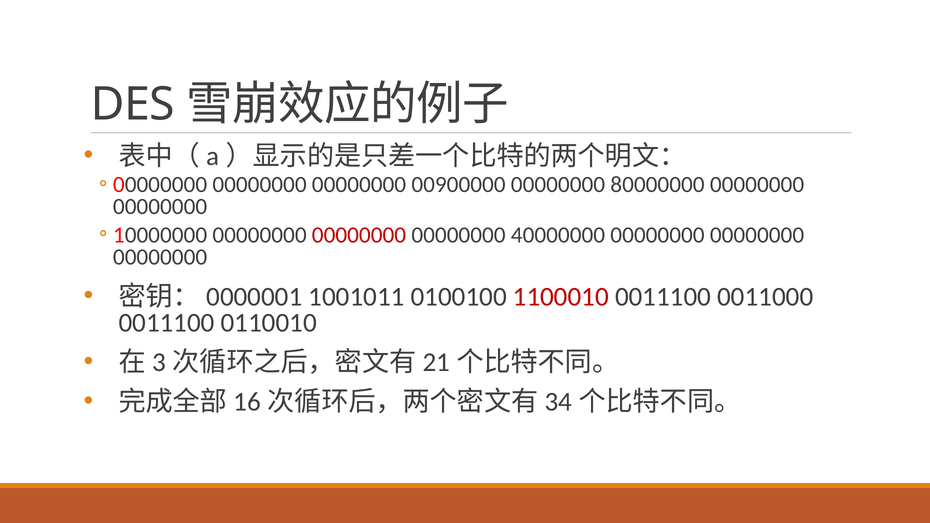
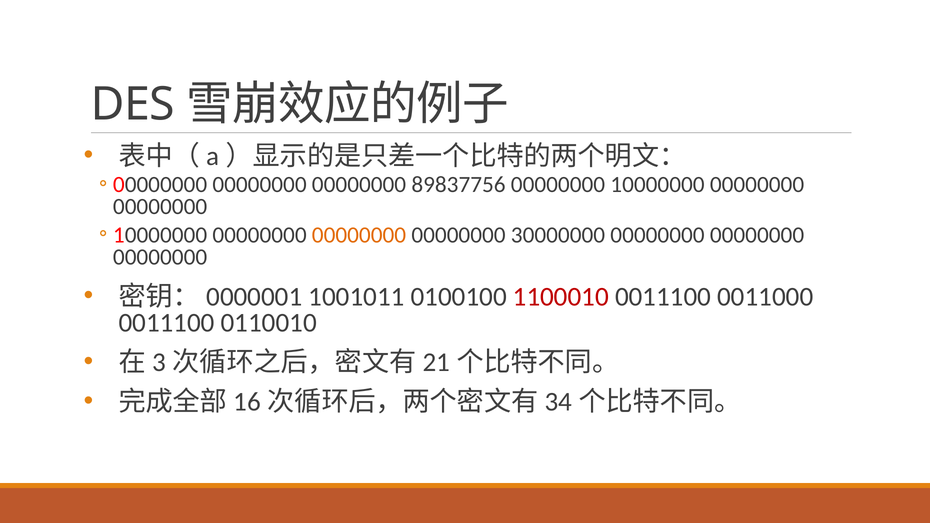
00900000: 00900000 -> 89837756 (459, 184)
80000000: 80000000 -> 10000000 (657, 184)
00000000 colour: red -> orange (359, 235)
40000000: 40000000 -> 30000000 (558, 235)
